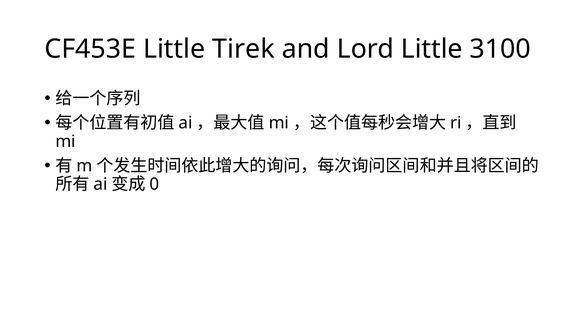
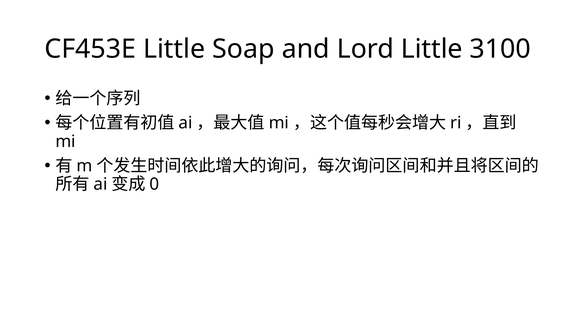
Tirek: Tirek -> Soap (243, 49)
